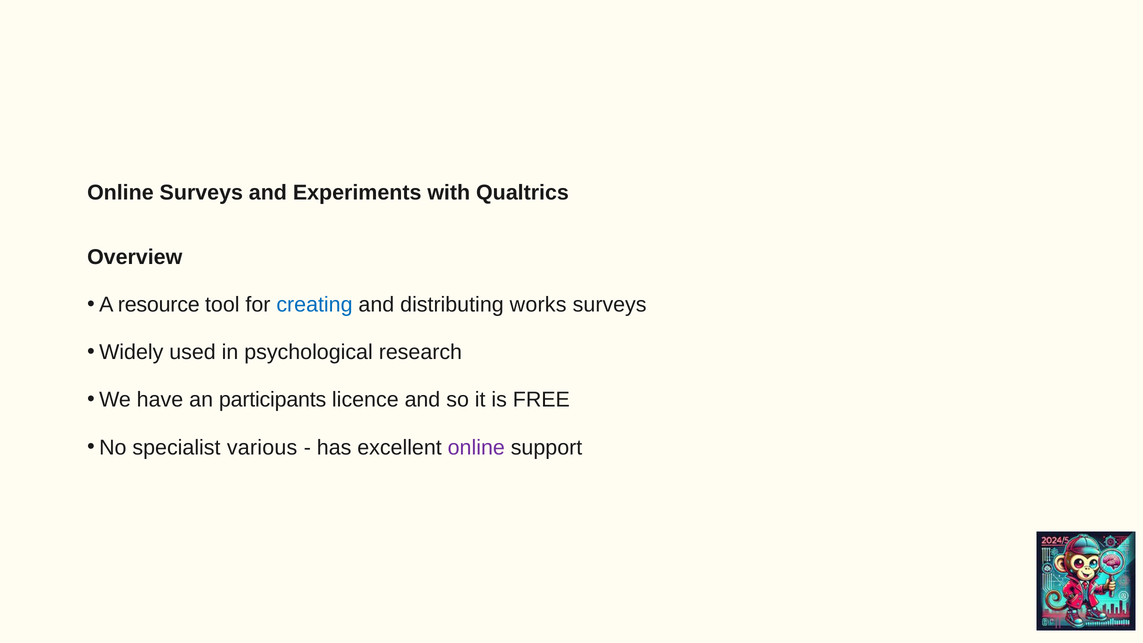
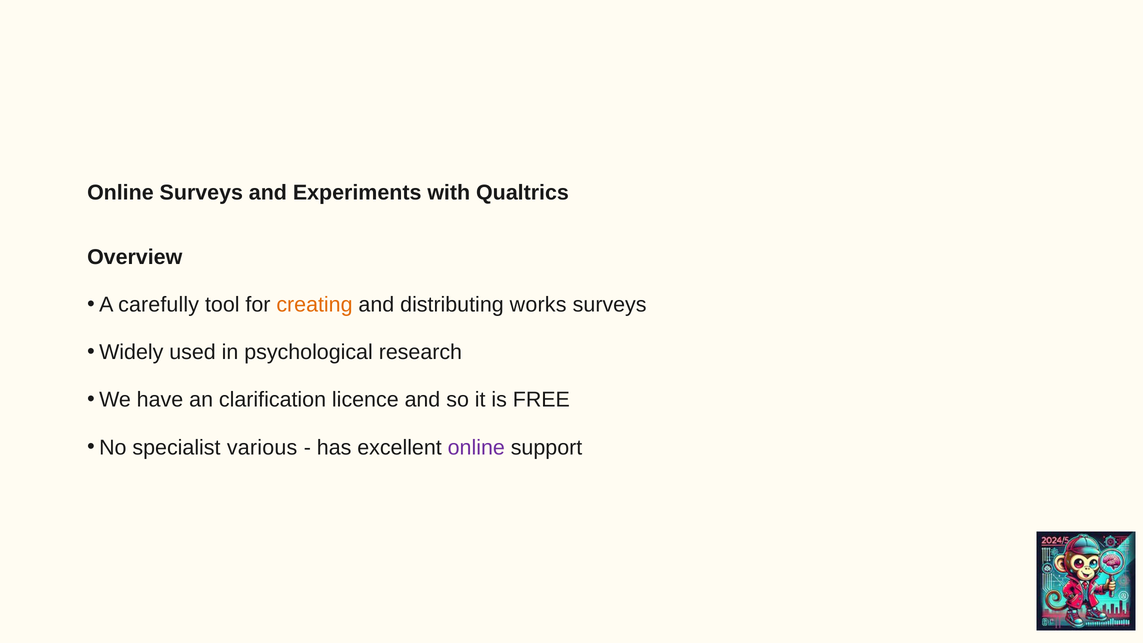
resource: resource -> carefully (159, 305)
creating colour: blue -> orange (314, 305)
participants: participants -> clarification (273, 400)
